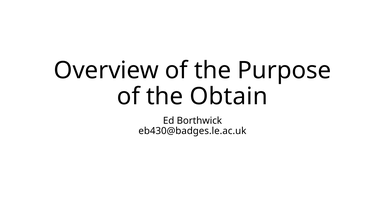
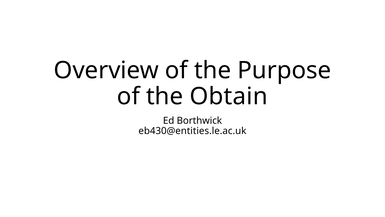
eb430@badges.le.ac.uk: eb430@badges.le.ac.uk -> eb430@entities.le.ac.uk (192, 131)
